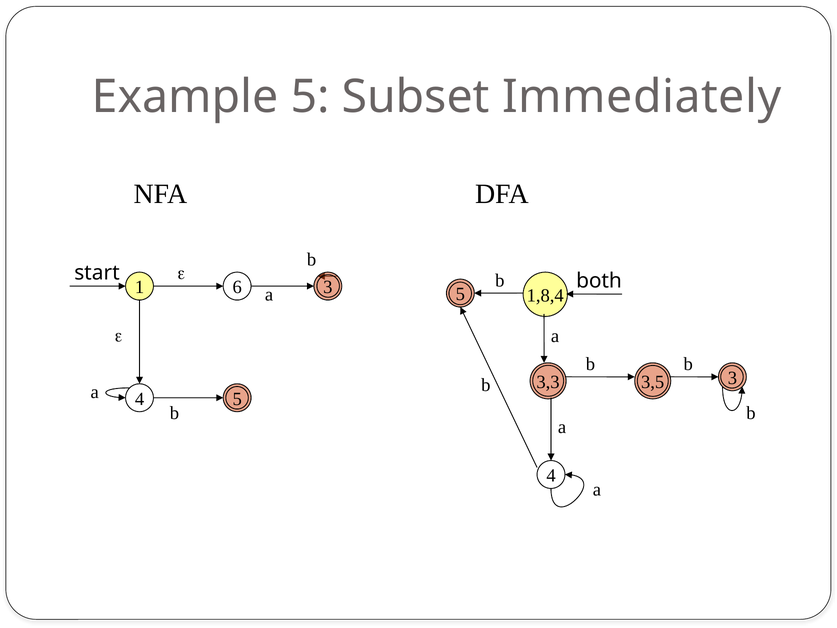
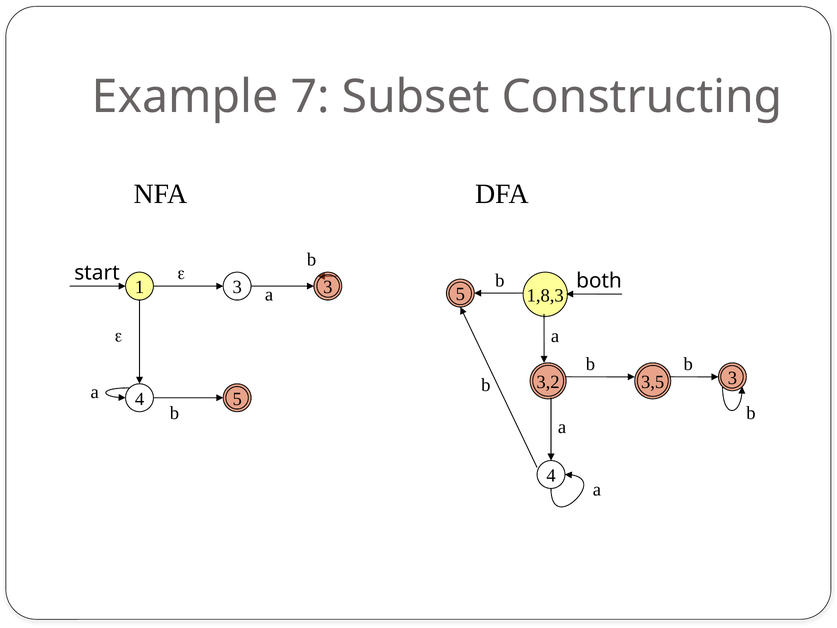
Example 5: 5 -> 7 (310, 97)
Immediately: Immediately -> Constructing (642, 97)
1 6: 6 -> 3 (237, 287)
1,8,4: 1,8,4 -> 1,8,3 (545, 295)
3,3: 3,3 -> 3,2 (548, 382)
